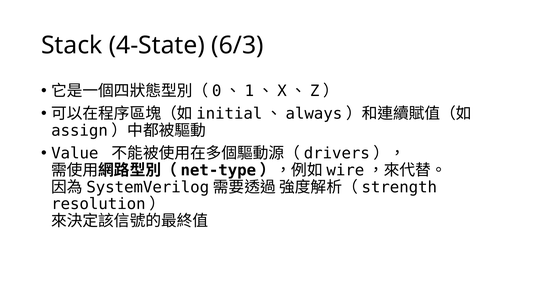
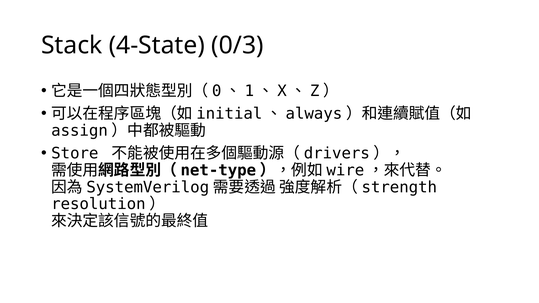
6/3: 6/3 -> 0/3 (237, 45)
Value: Value -> Store (75, 153)
